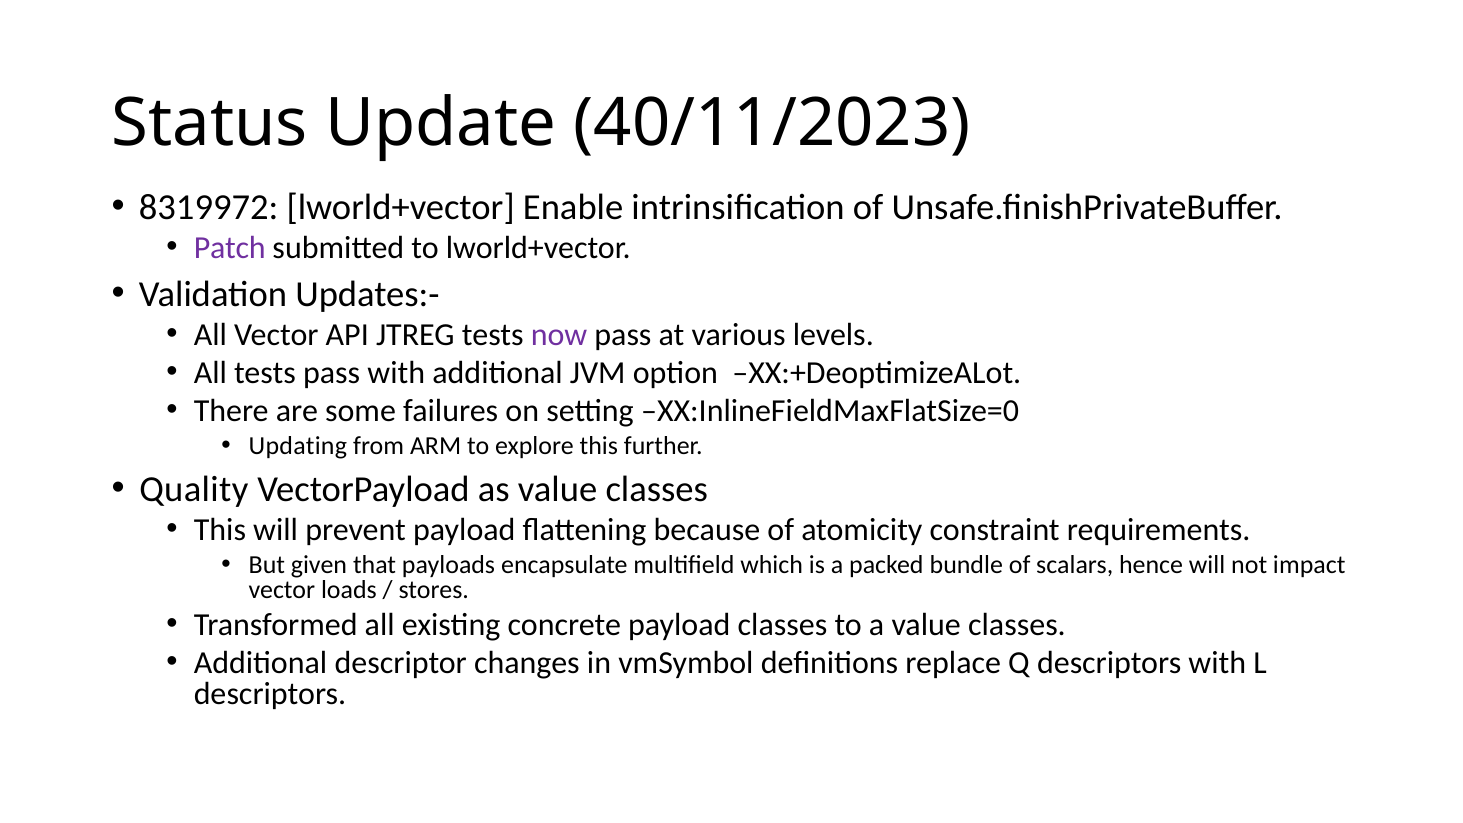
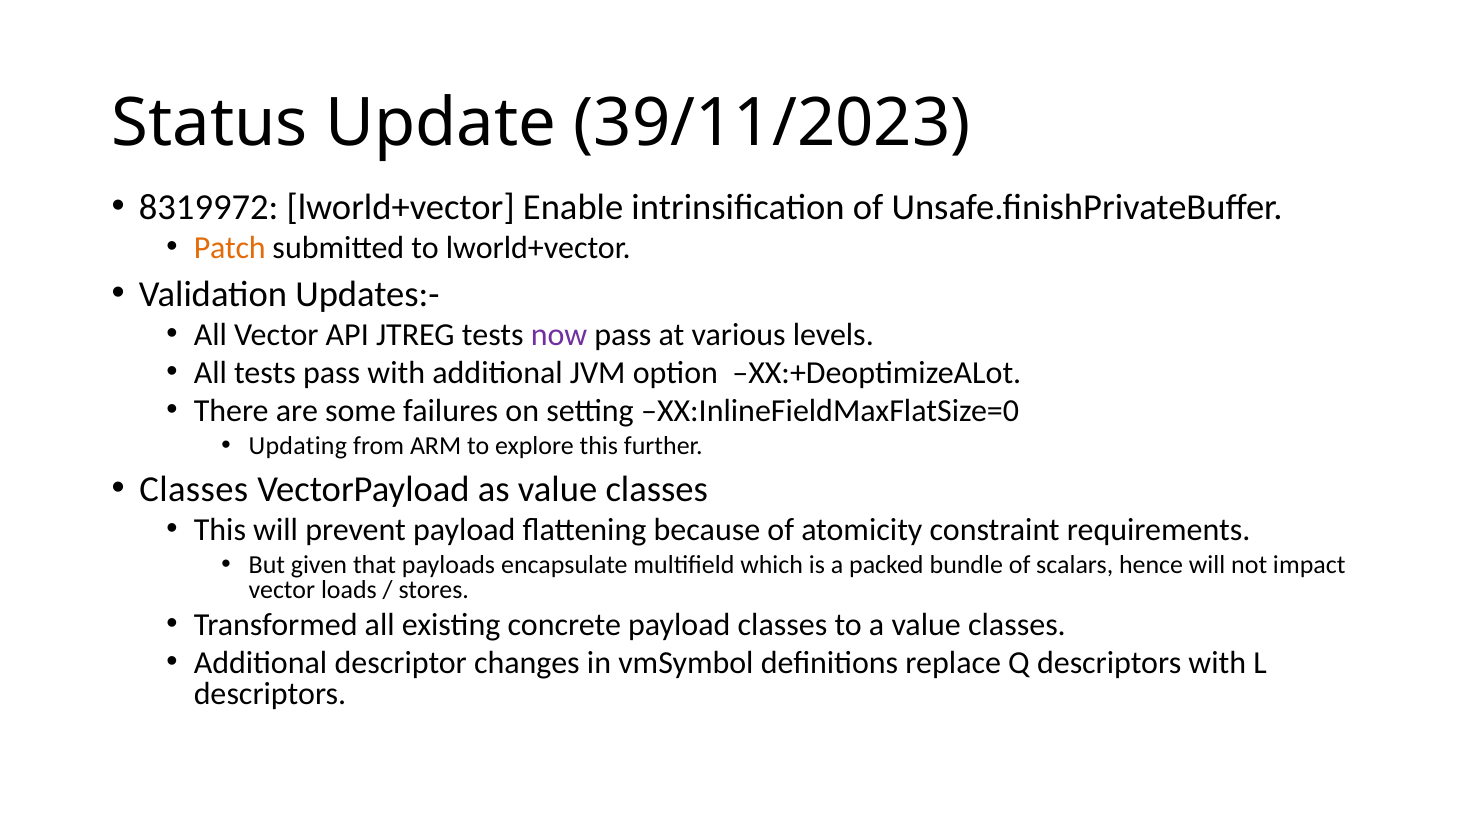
40/11/2023: 40/11/2023 -> 39/11/2023 (772, 123)
Patch colour: purple -> orange (230, 248)
Quality: Quality -> Classes (194, 490)
